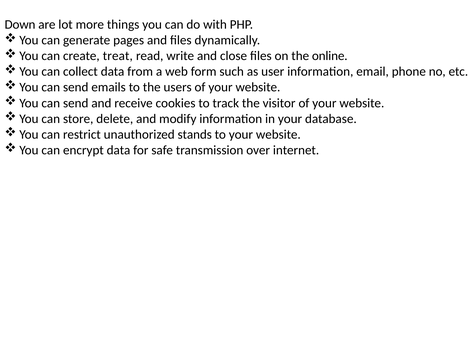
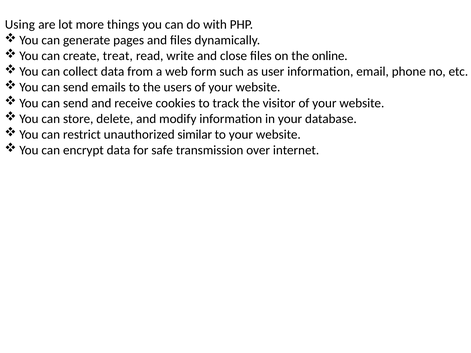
Down: Down -> Using (20, 25)
stands: stands -> similar (195, 135)
